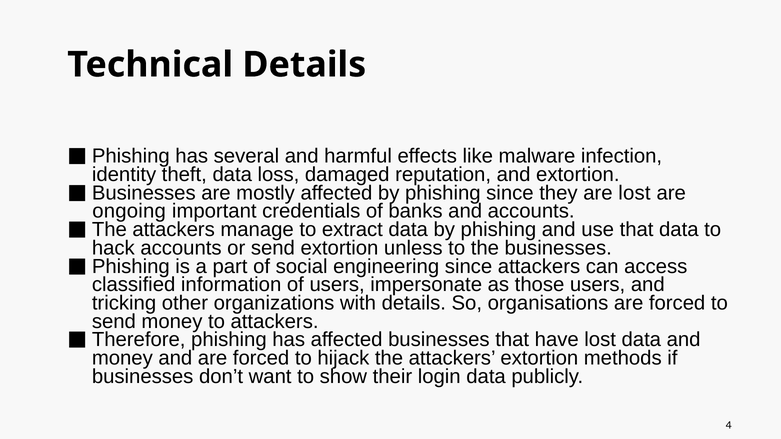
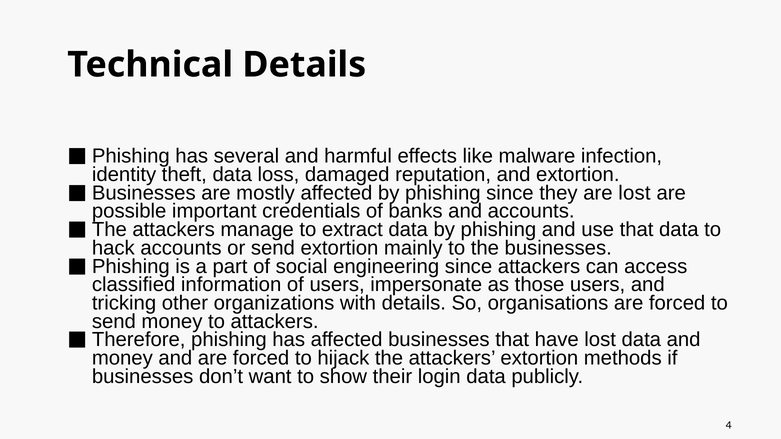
ongoing: ongoing -> possible (129, 211)
unless: unless -> mainly (413, 248)
